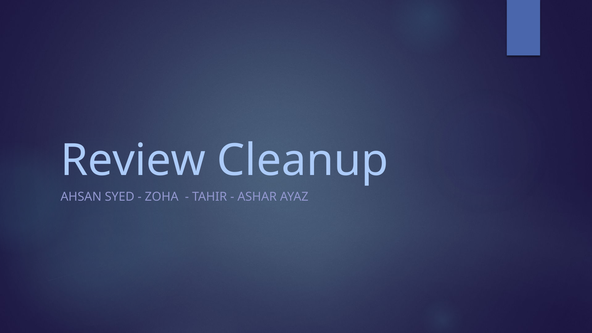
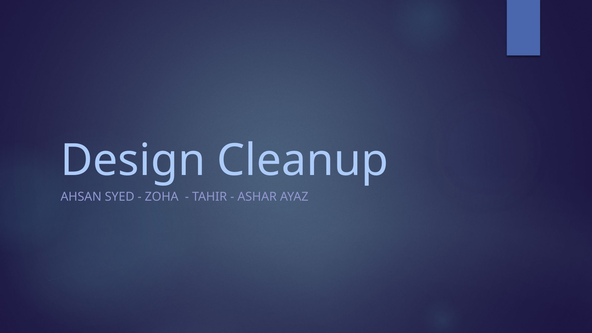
Review: Review -> Design (133, 160)
